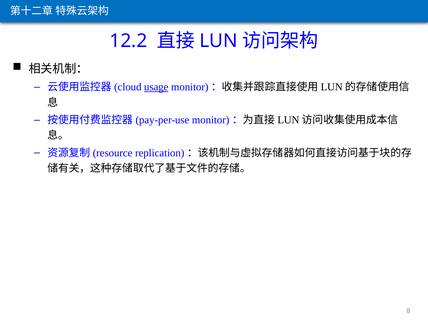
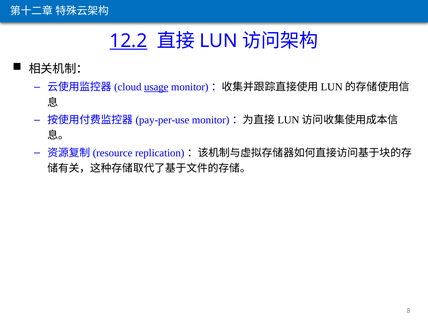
12.2 underline: none -> present (128, 41)
